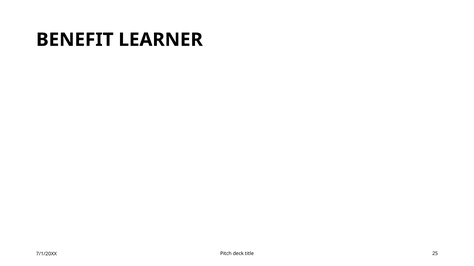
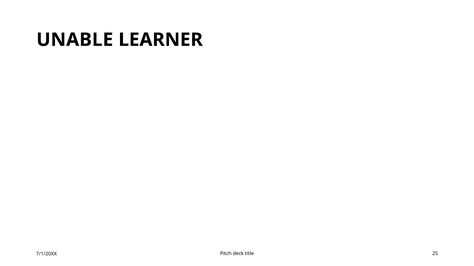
BENEFIT: BENEFIT -> UNABLE (75, 40)
